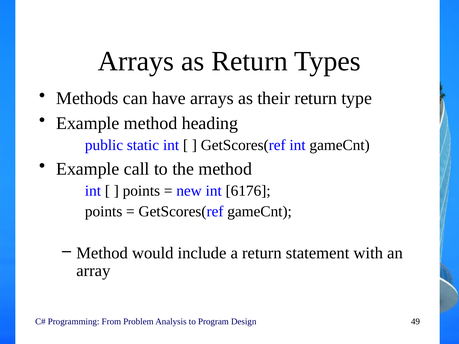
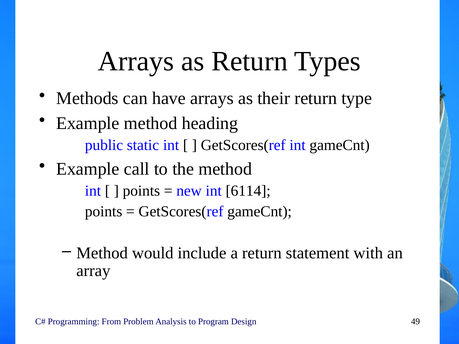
6176: 6176 -> 6114 (248, 191)
